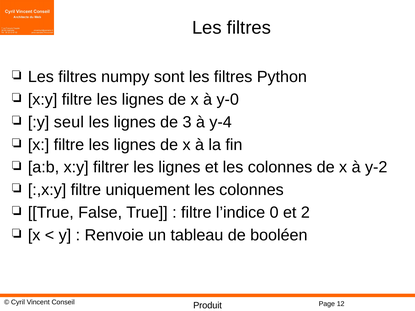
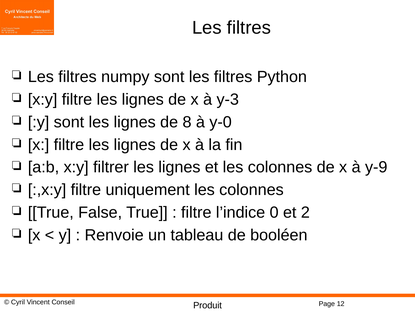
y-0: y-0 -> y-3 (228, 100)
:y seul: seul -> sont (69, 122)
3: 3 -> 8 (187, 122)
y-4: y-4 -> y-0 (221, 122)
y-2: y-2 -> y-9 (376, 167)
